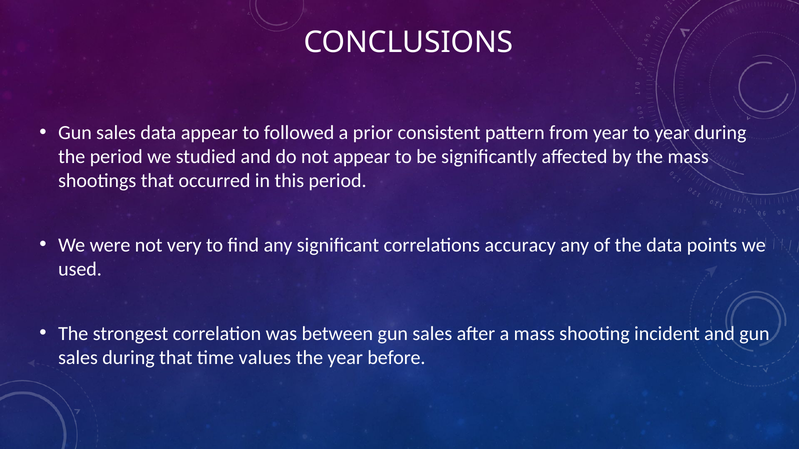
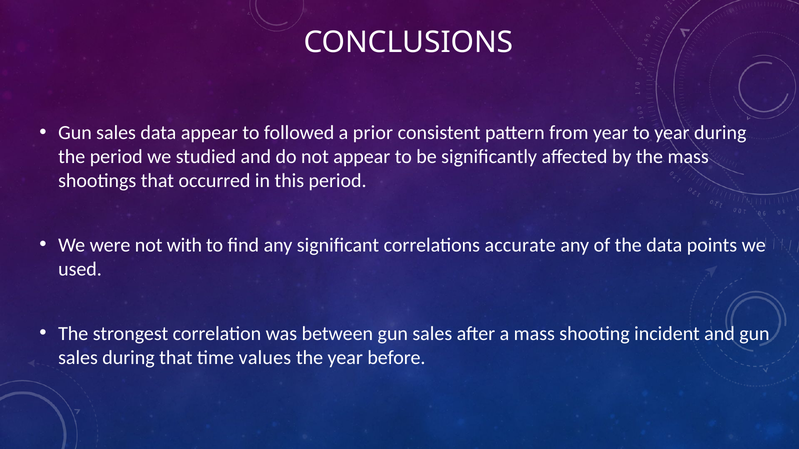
very: very -> with (184, 245)
accuracy: accuracy -> accurate (520, 245)
